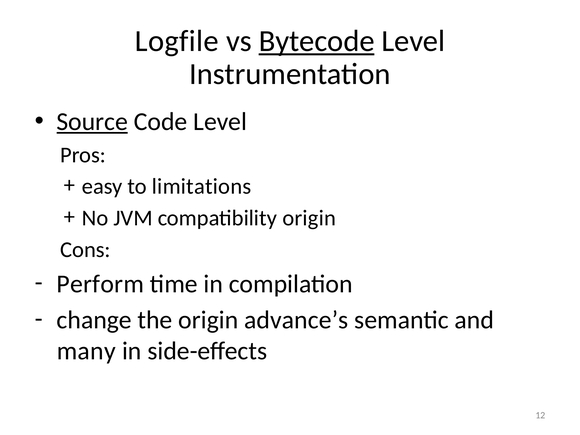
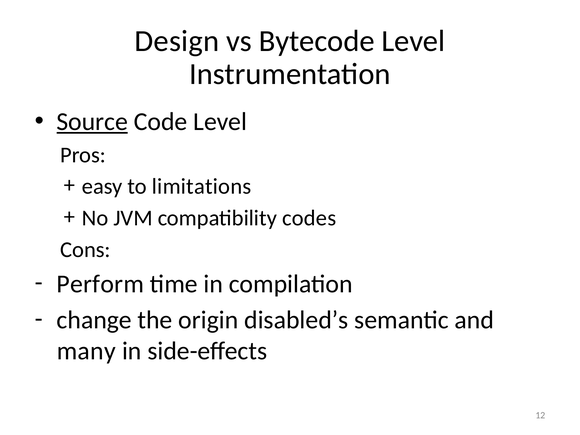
Logfile: Logfile -> Design (177, 41)
Bytecode underline: present -> none (317, 41)
compatibility origin: origin -> codes (309, 218)
advance’s: advance’s -> disabled’s (296, 320)
